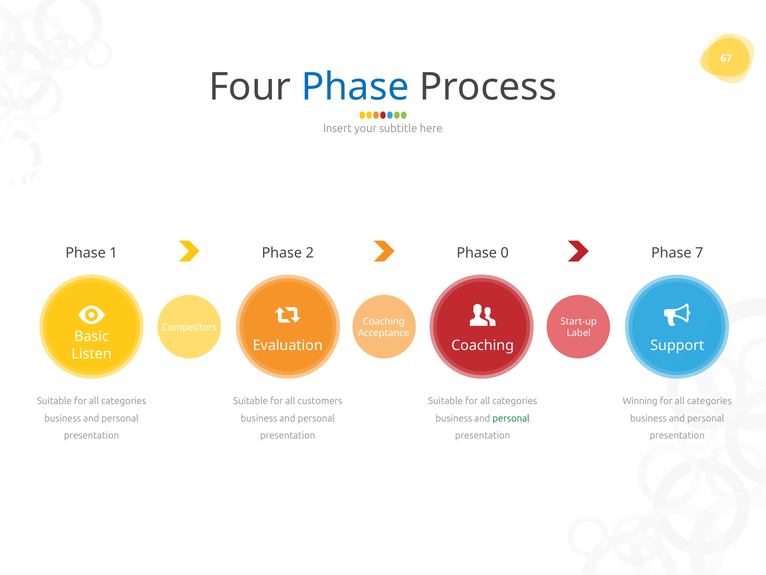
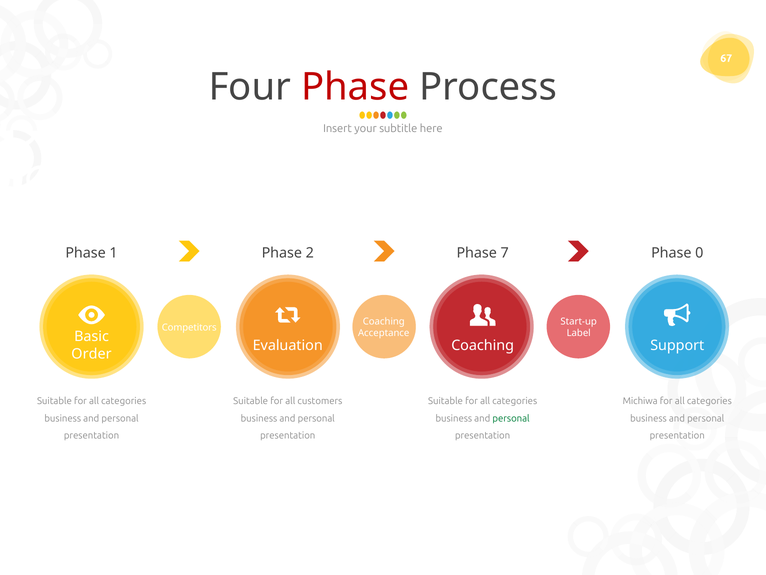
Phase colour: blue -> red (355, 87)
0: 0 -> 7 (505, 253)
7: 7 -> 0 (699, 253)
Listen: Listen -> Order (91, 354)
Winning: Winning -> Michiwa (640, 401)
